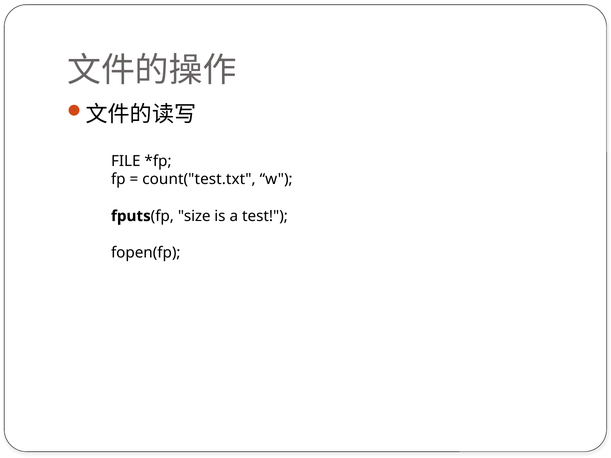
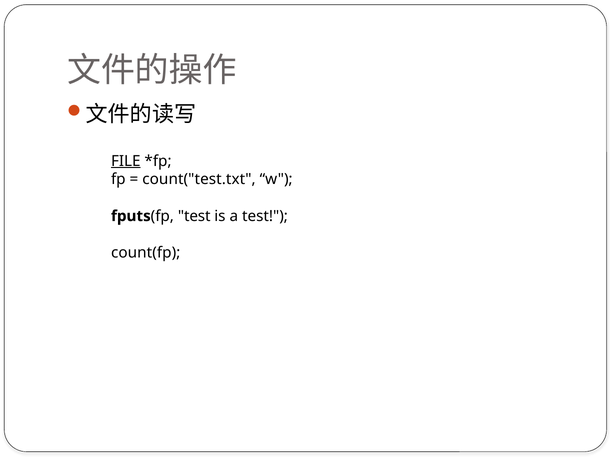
FILE underline: none -> present (126, 161)
fp size: size -> test (194, 216)
fopen(fp: fopen(fp -> count(fp (146, 253)
